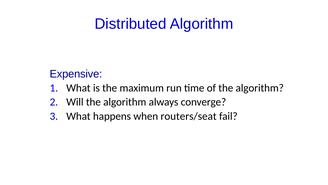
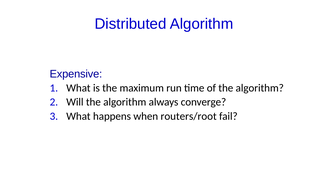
routers/seat: routers/seat -> routers/root (189, 116)
